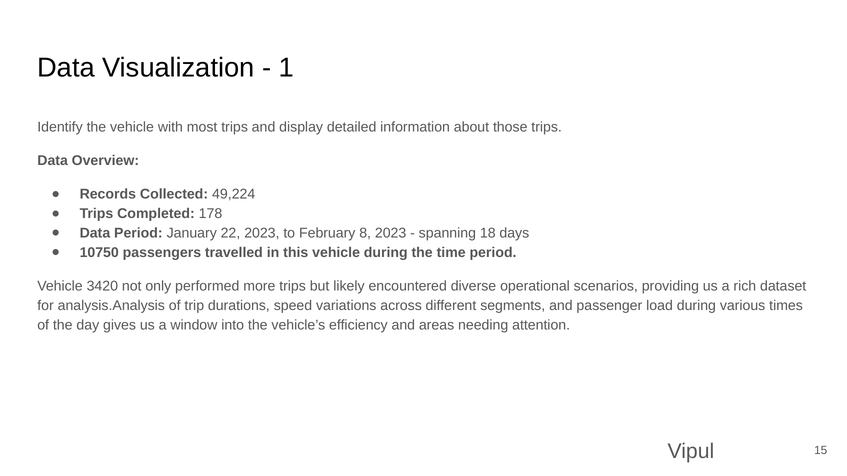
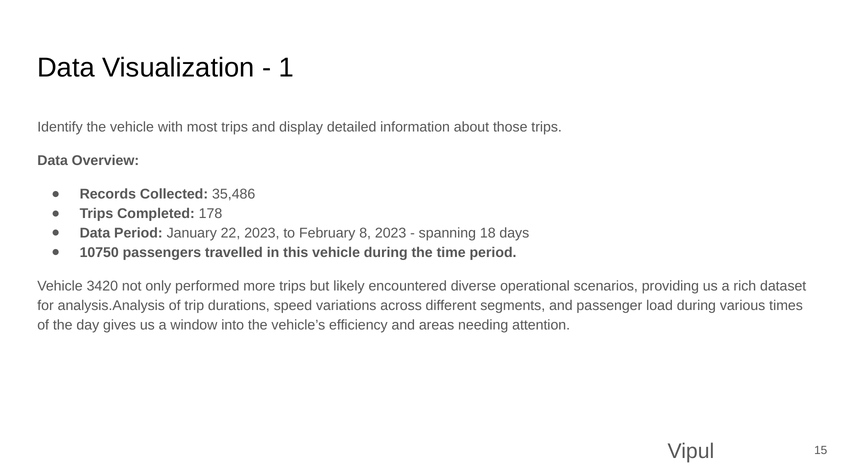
49,224: 49,224 -> 35,486 (234, 194)
